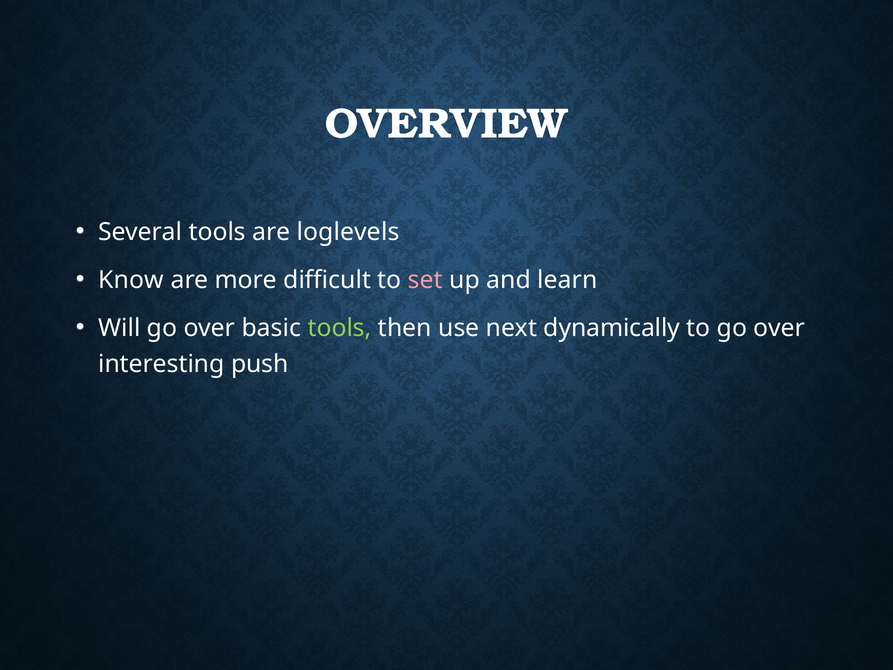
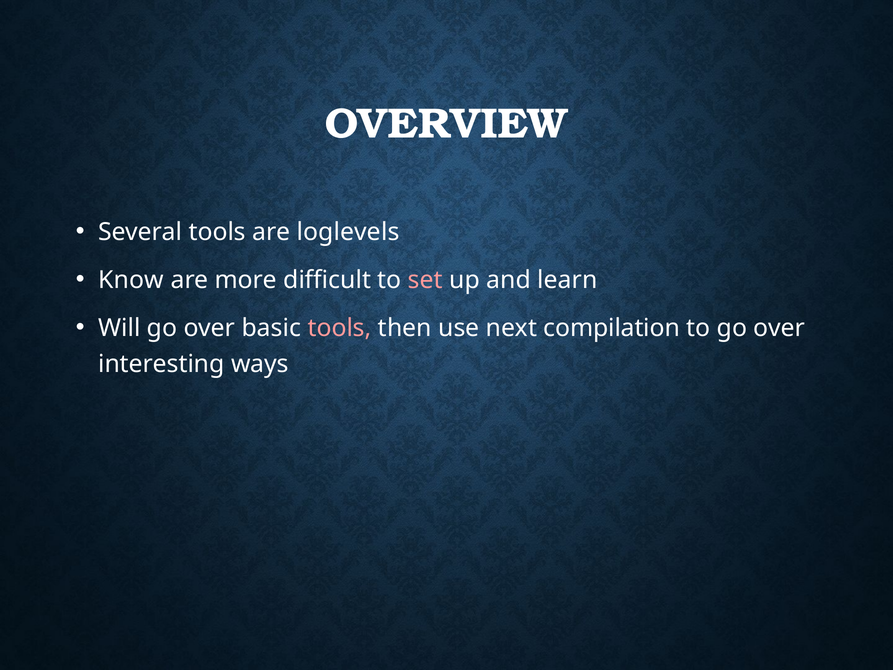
tools colour: light green -> pink (340, 328)
dynamically: dynamically -> compilation (612, 328)
push: push -> ways (260, 364)
